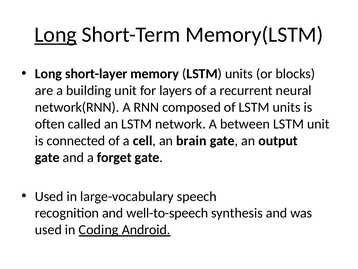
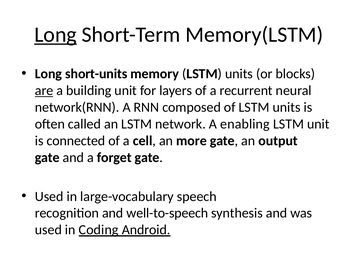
short-layer: short-layer -> short-units (96, 74)
are underline: none -> present (44, 90)
between: between -> enabling (245, 124)
brain: brain -> more (191, 140)
